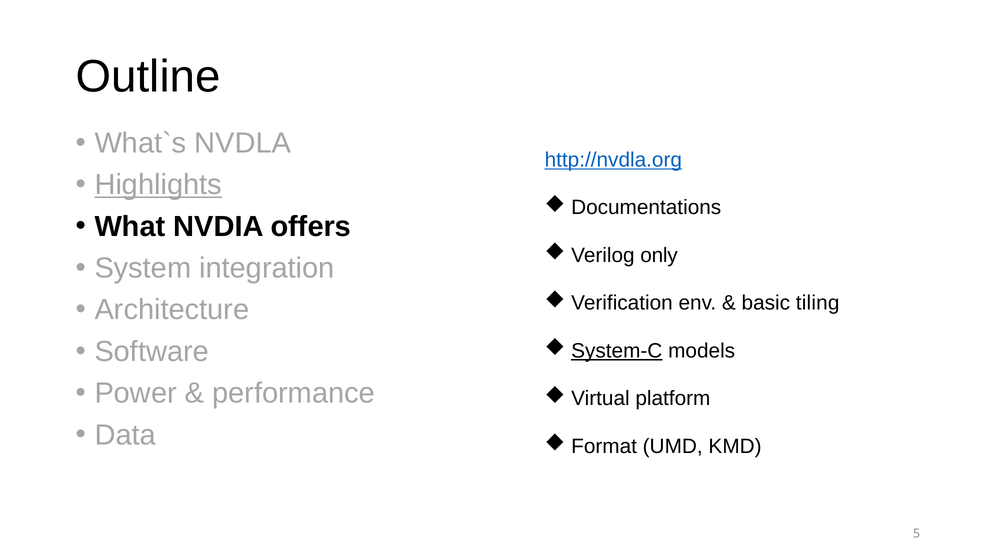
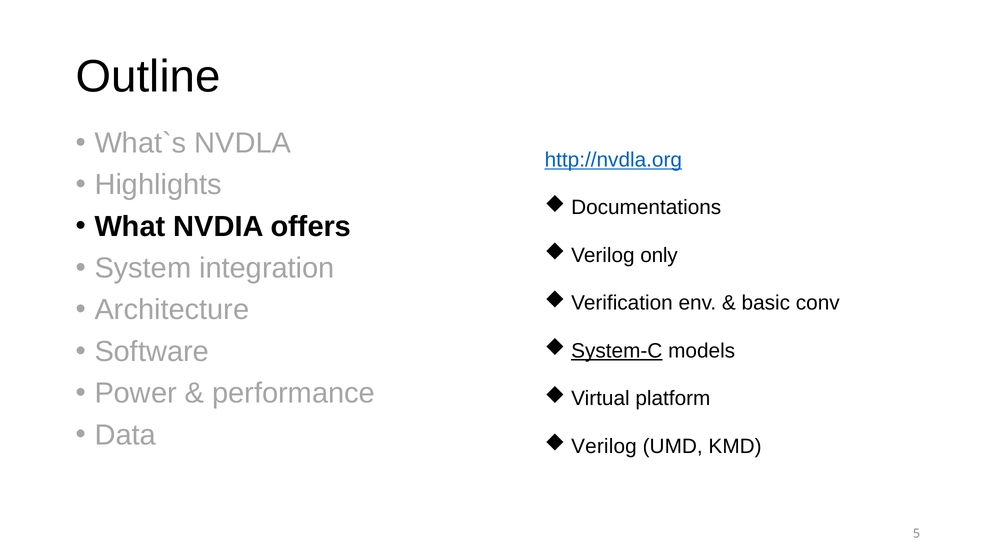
Highlights underline: present -> none (158, 185)
tiling: tiling -> conv (818, 303)
Format: Format -> Verilog (604, 447)
